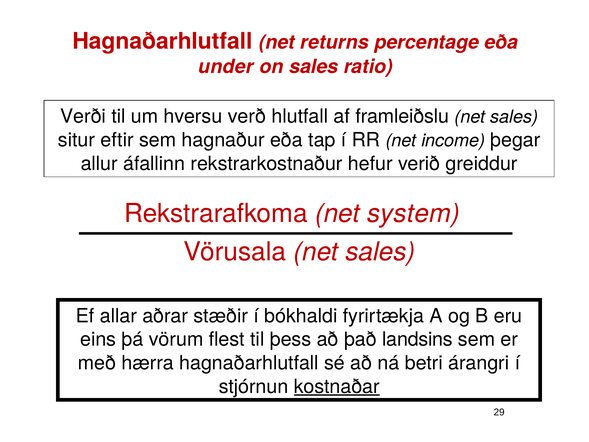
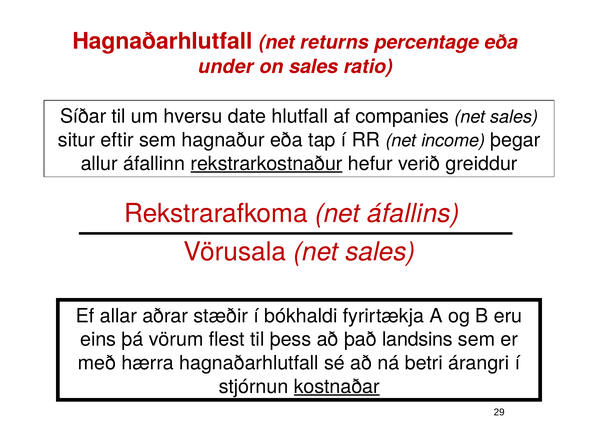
Verði: Verði -> Síðar (83, 116)
verð: verð -> date (247, 116)
framleiðslu: framleiðslu -> companies (402, 116)
rekstrarkostnaður underline: none -> present (267, 163)
system: system -> áfallins (413, 214)
